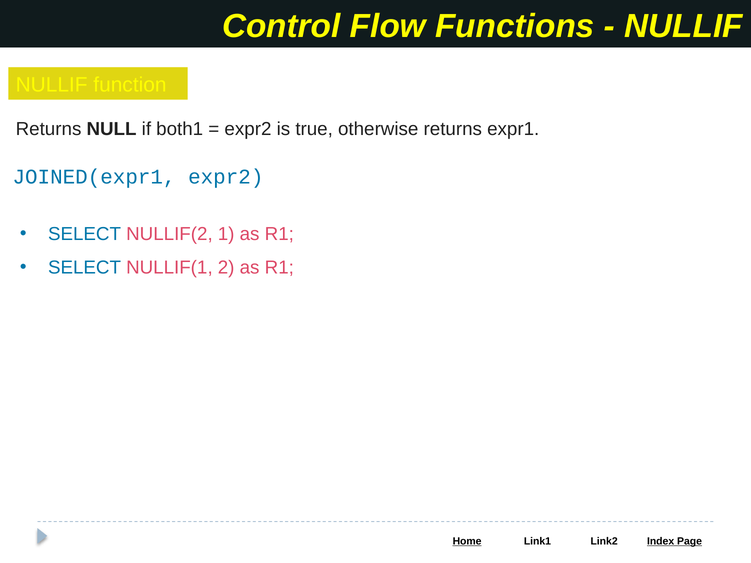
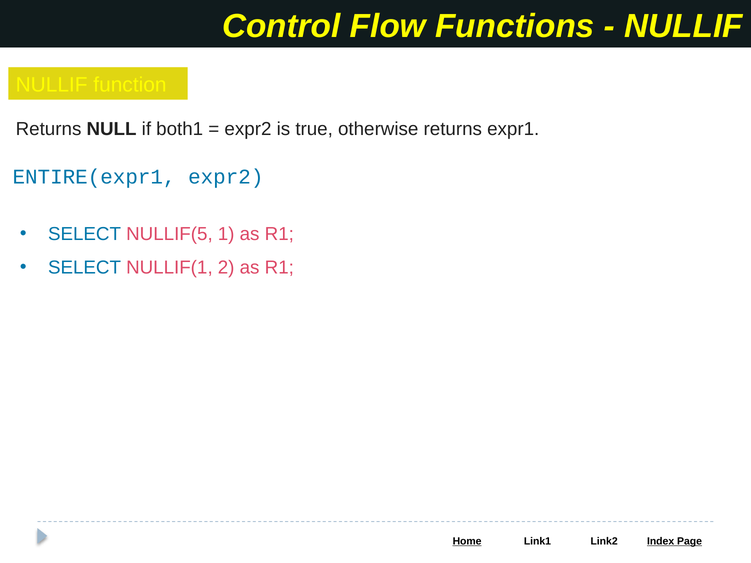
JOINED(expr1: JOINED(expr1 -> ENTIRE(expr1 (94, 177)
NULLIF(2: NULLIF(2 -> NULLIF(5 (169, 234)
